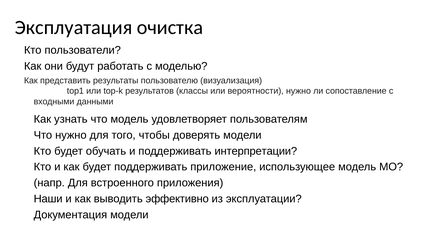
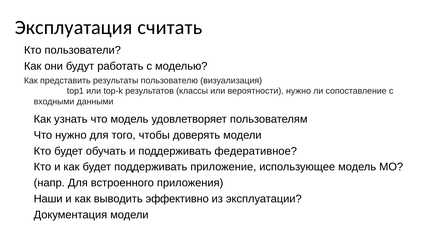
очистка: очистка -> считать (170, 27)
интерпретации: интерпретации -> федеративное (256, 151)
